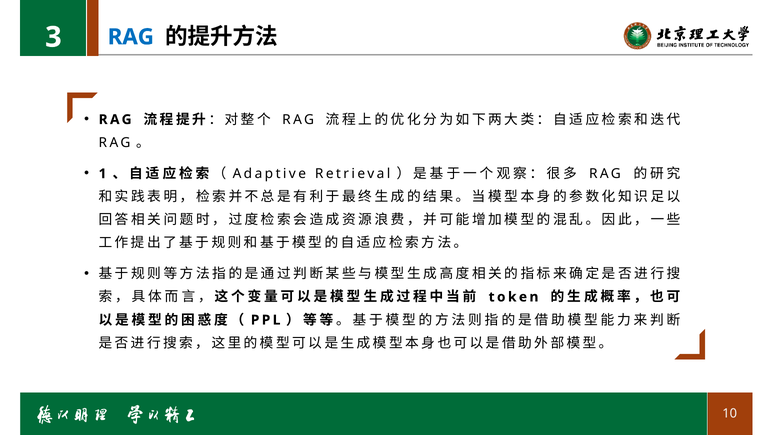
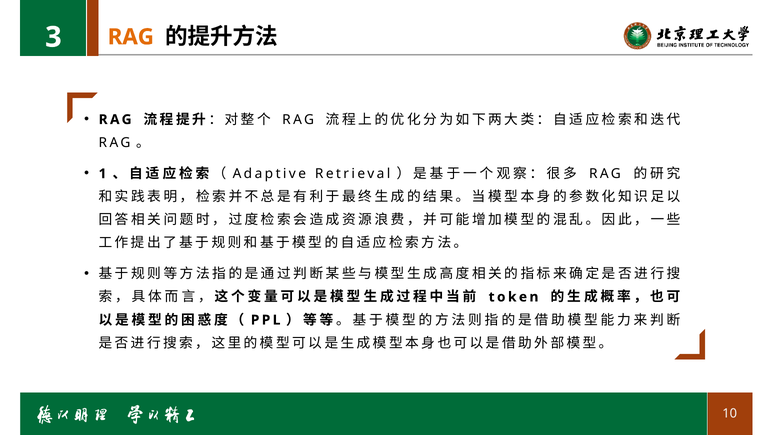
RAG colour: blue -> orange (131, 37)
